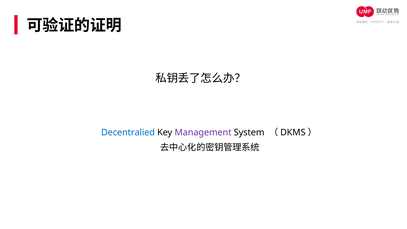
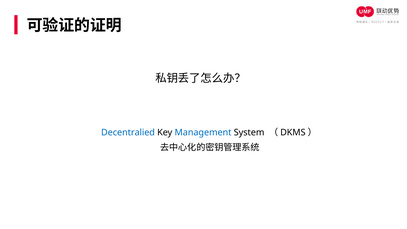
Management colour: purple -> blue (203, 132)
